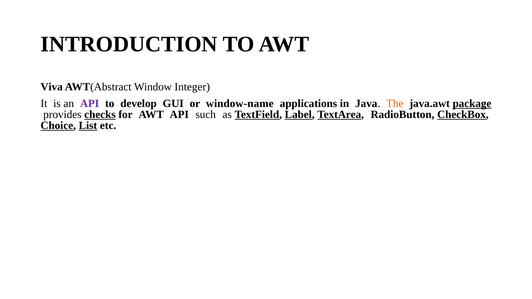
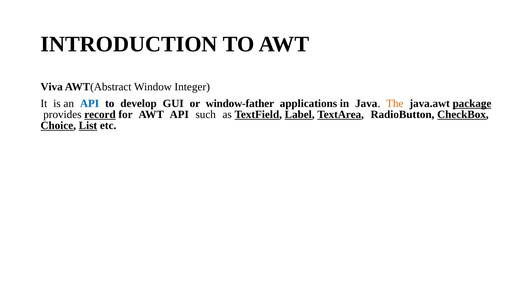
API colour: purple -> blue (90, 103)
window-name: window-name -> window-father (240, 103)
checks: checks -> record (100, 115)
